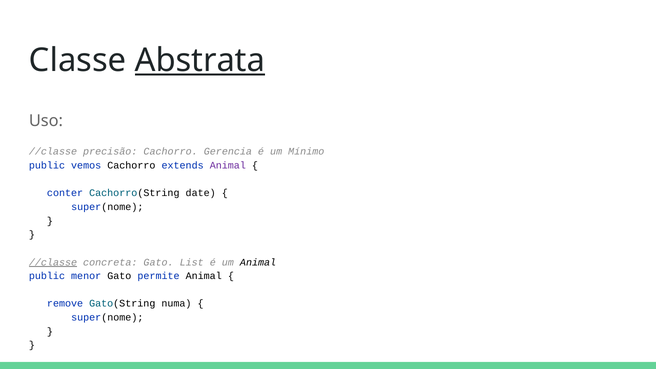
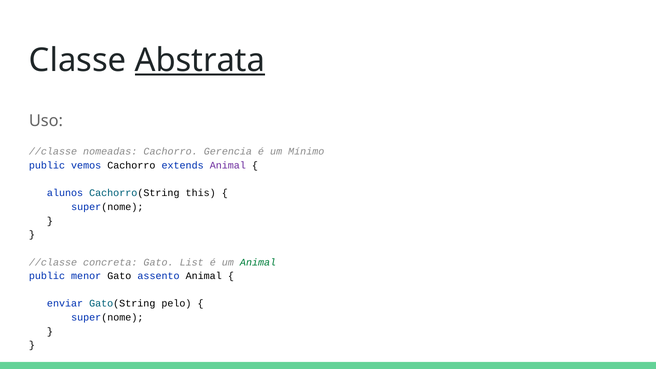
precisão: precisão -> nomeadas (110, 152)
conter: conter -> alunos (65, 193)
date: date -> this (201, 193)
//classe underline: present -> none (53, 262)
Animal colour: black -> green (258, 262)
permite: permite -> assento (159, 276)
remove: remove -> enviar (65, 304)
numa: numa -> pelo (176, 304)
